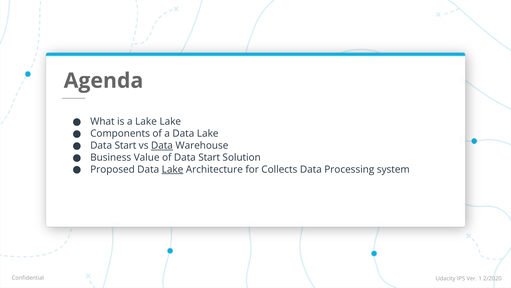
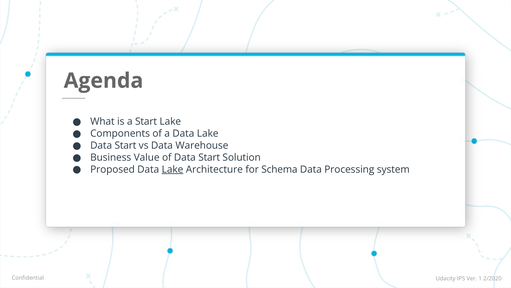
a Lake: Lake -> Start (146, 121)
Data underline: present -> none (162, 145)
Collects: Collects -> Schema (279, 169)
